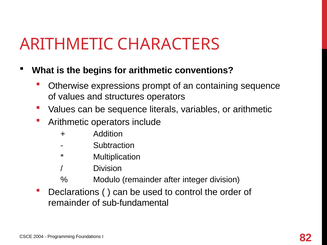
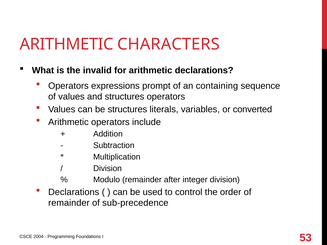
begins: begins -> invalid (97, 70)
arithmetic conventions: conventions -> declarations (204, 70)
Otherwise: Otherwise -> Operators (68, 86)
be sequence: sequence -> structures (127, 110)
or arithmetic: arithmetic -> converted (252, 110)
sub-fundamental: sub-fundamental -> sub-precedence (135, 203)
82: 82 -> 53 (306, 238)
